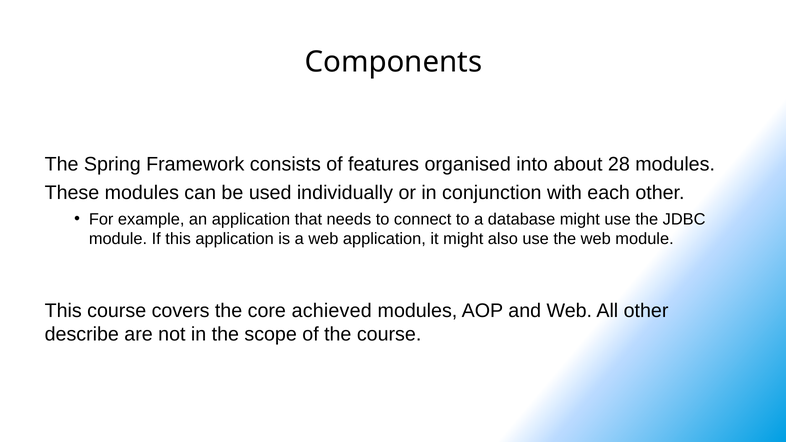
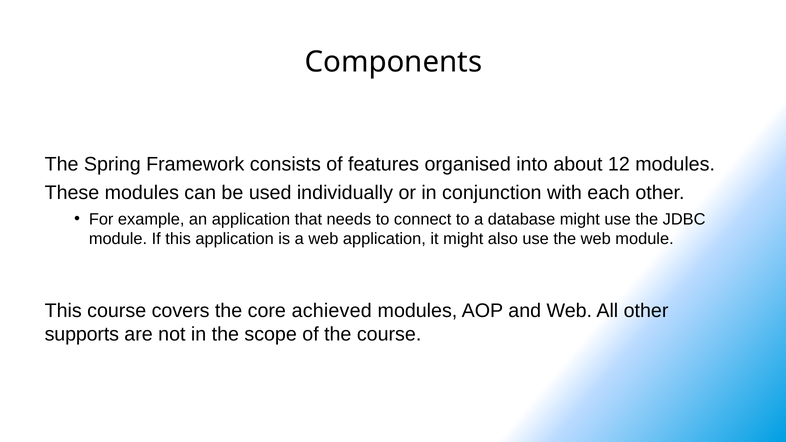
28: 28 -> 12 (619, 164)
describe: describe -> supports (82, 334)
